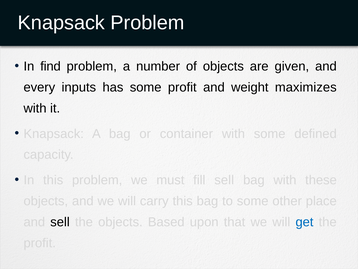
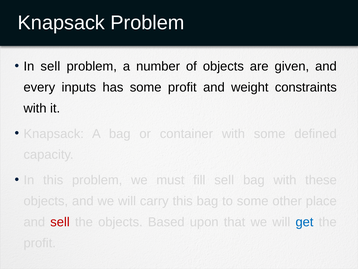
In find: find -> sell (50, 66)
maximizes: maximizes -> constraints (306, 87)
sell colour: black -> red (60, 222)
